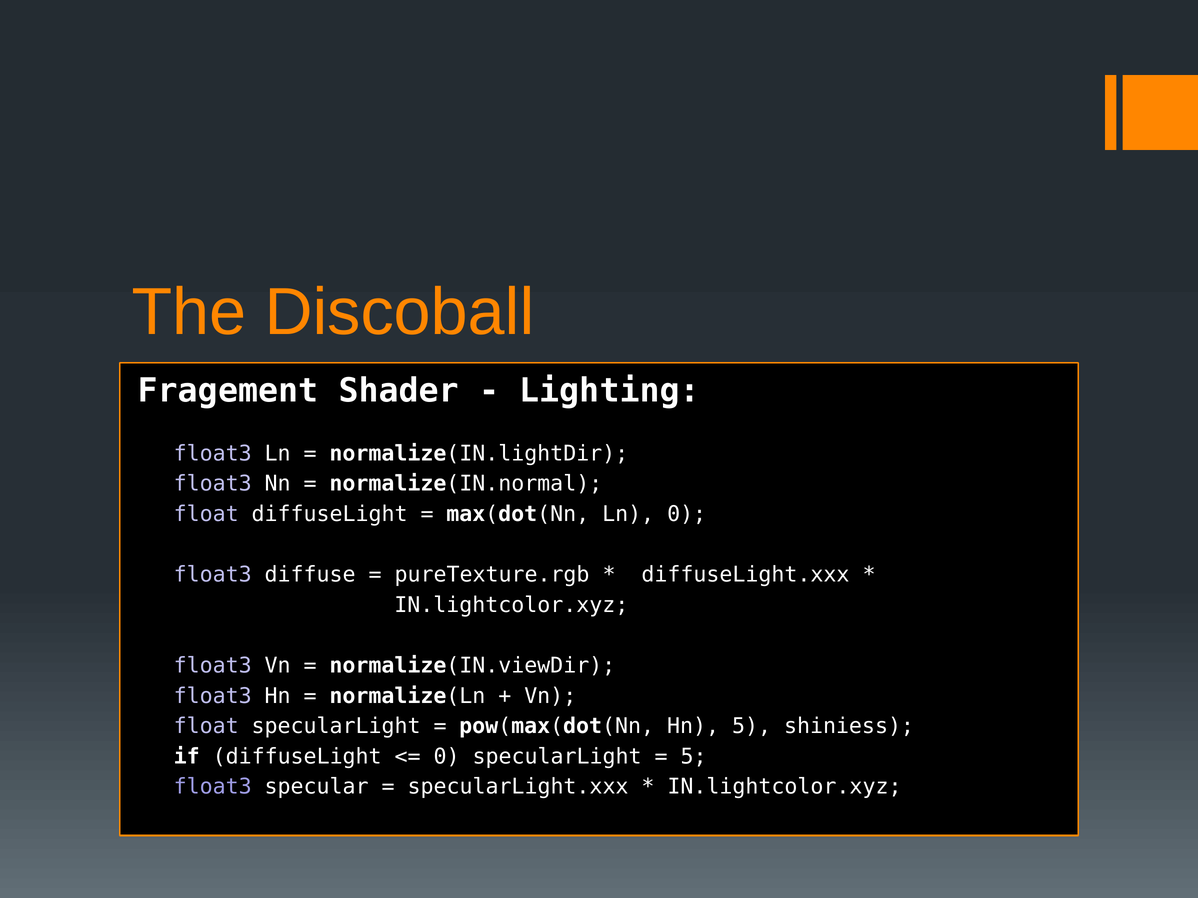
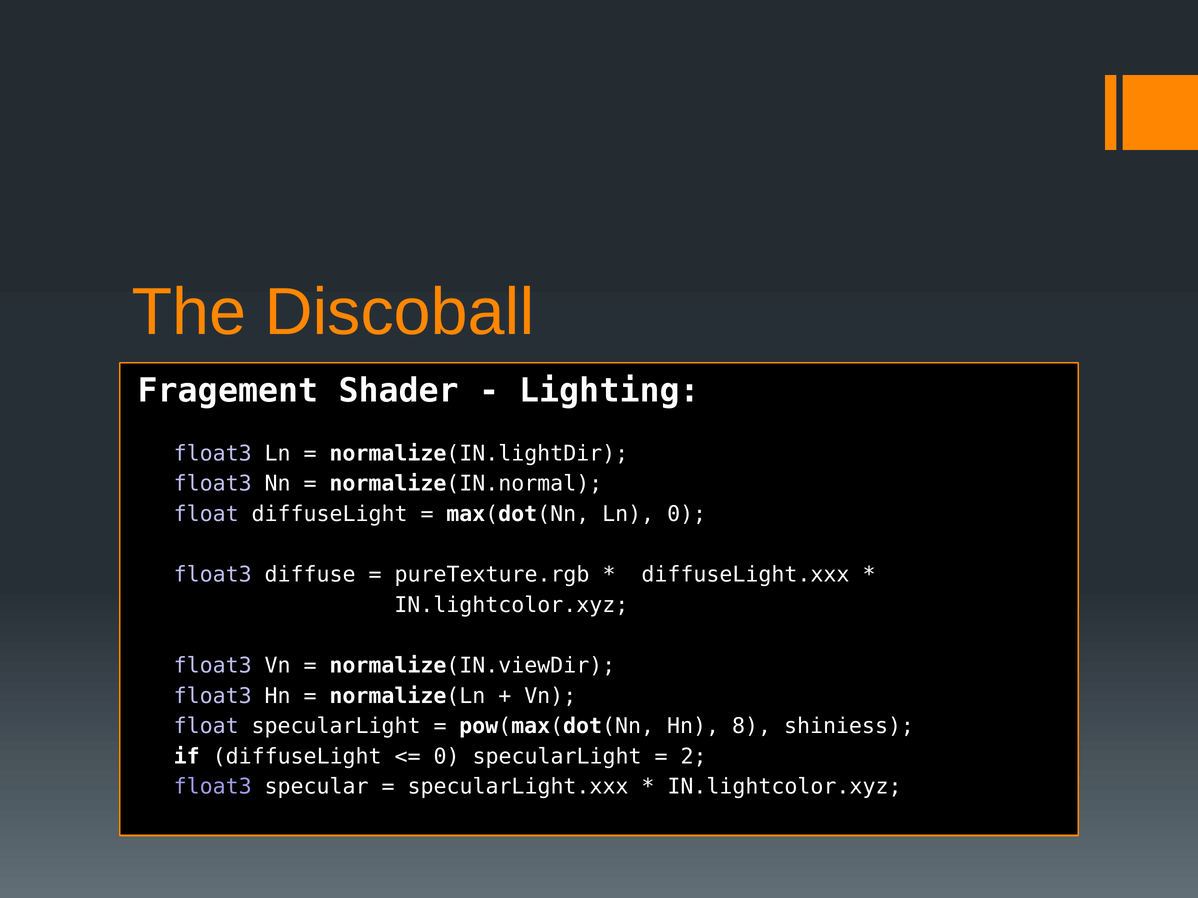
Hn 5: 5 -> 8 (752, 727)
5: 5 -> 2 (694, 757)
